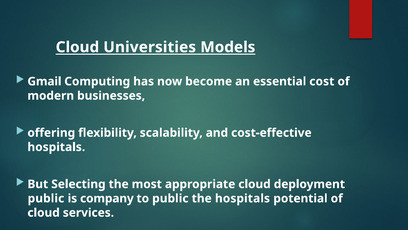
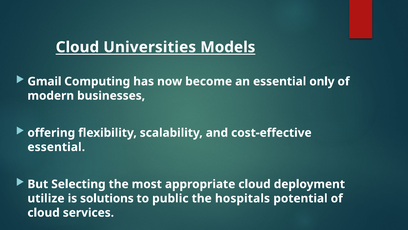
cost: cost -> only (322, 81)
hospitals: hospitals -> essential (56, 147)
public: public -> utilize (46, 198)
company: company -> solutions (107, 198)
